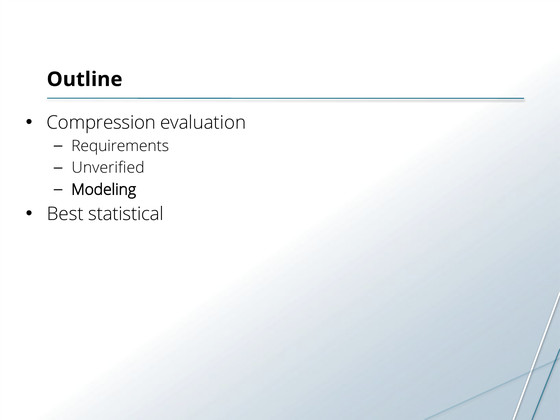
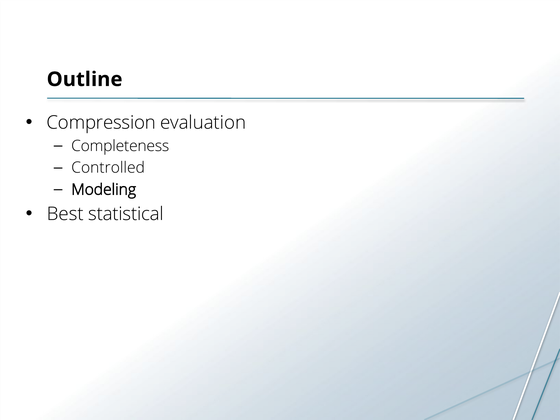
Requirements: Requirements -> Completeness (120, 146)
Unverified: Unverified -> Controlled (108, 168)
